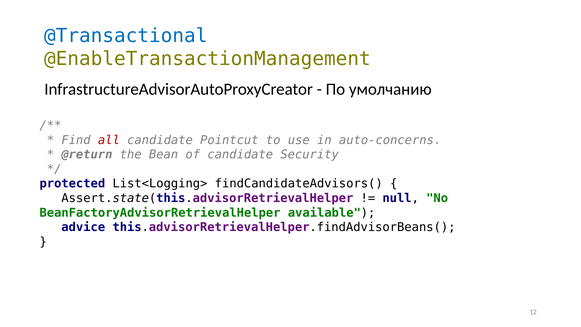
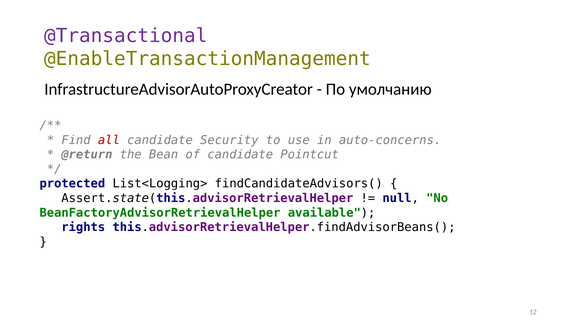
@Transactional colour: blue -> purple (126, 36)
Pointcut: Pointcut -> Security (229, 140)
Security: Security -> Pointcut (310, 154)
advice: advice -> rights (83, 227)
